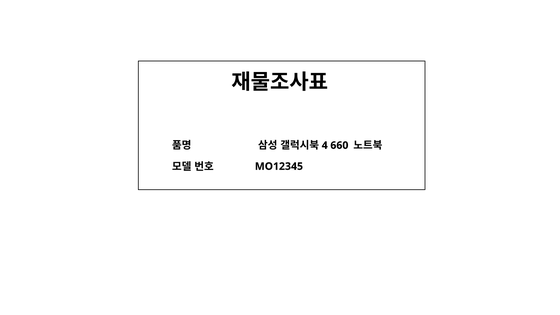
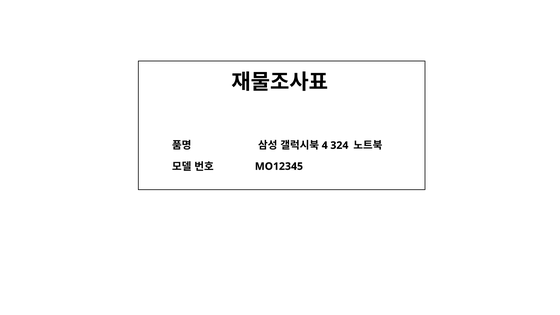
660: 660 -> 324 (339, 145)
